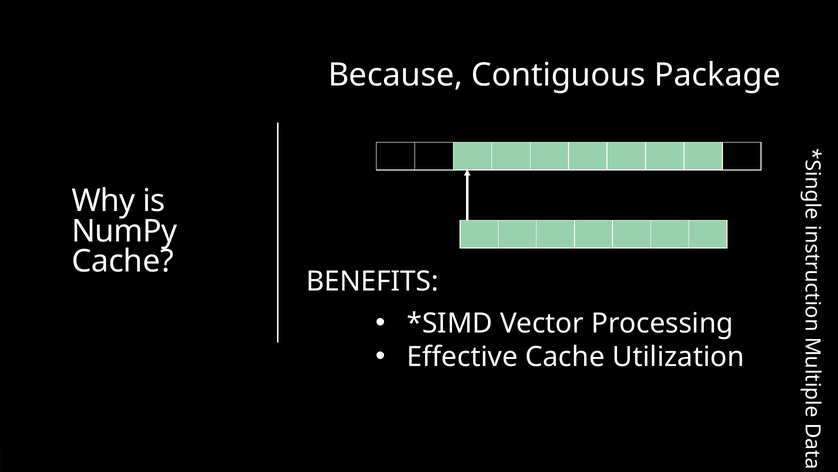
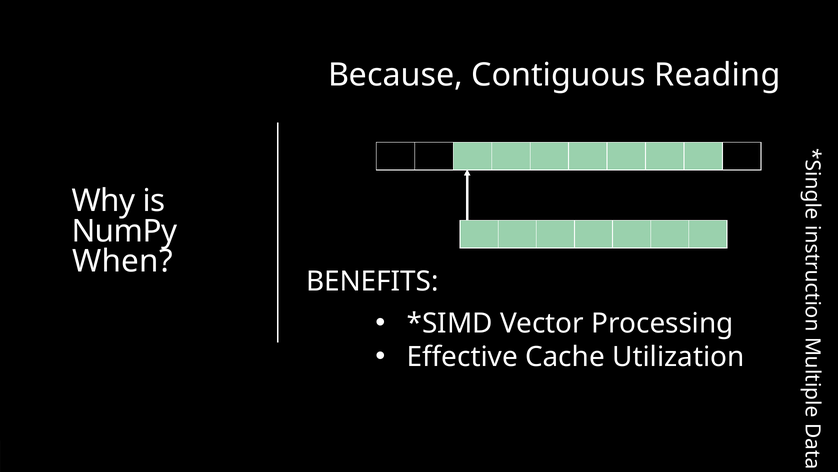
Package: Package -> Reading (717, 75)
Cache: Cache -> When (122, 261)
